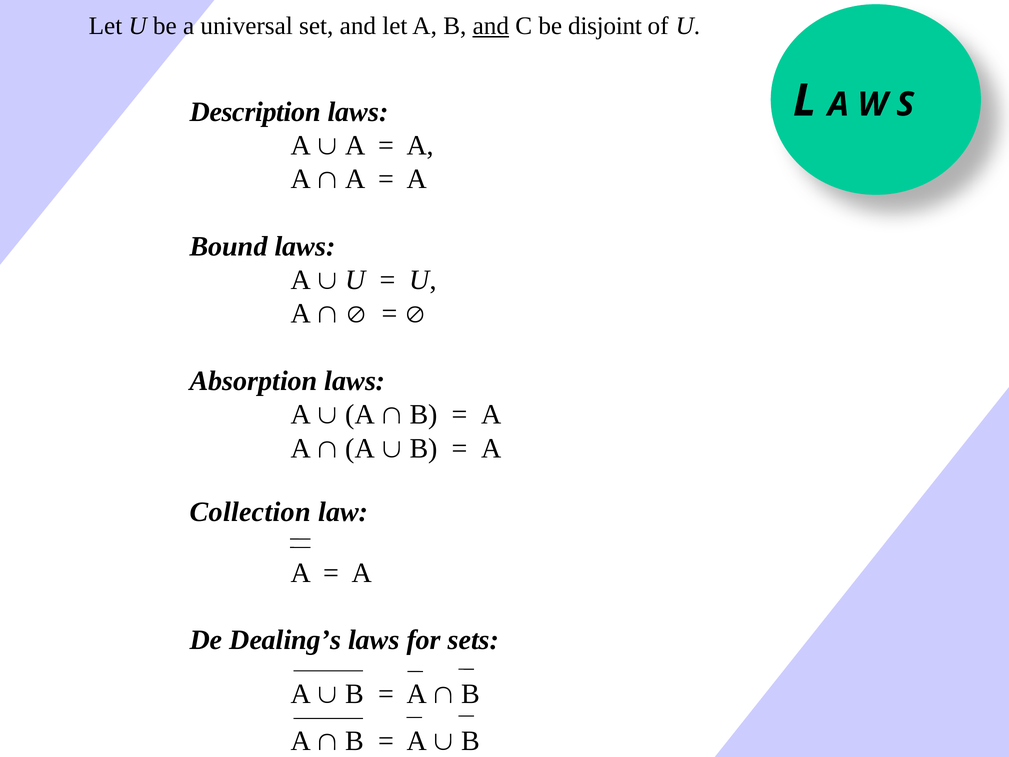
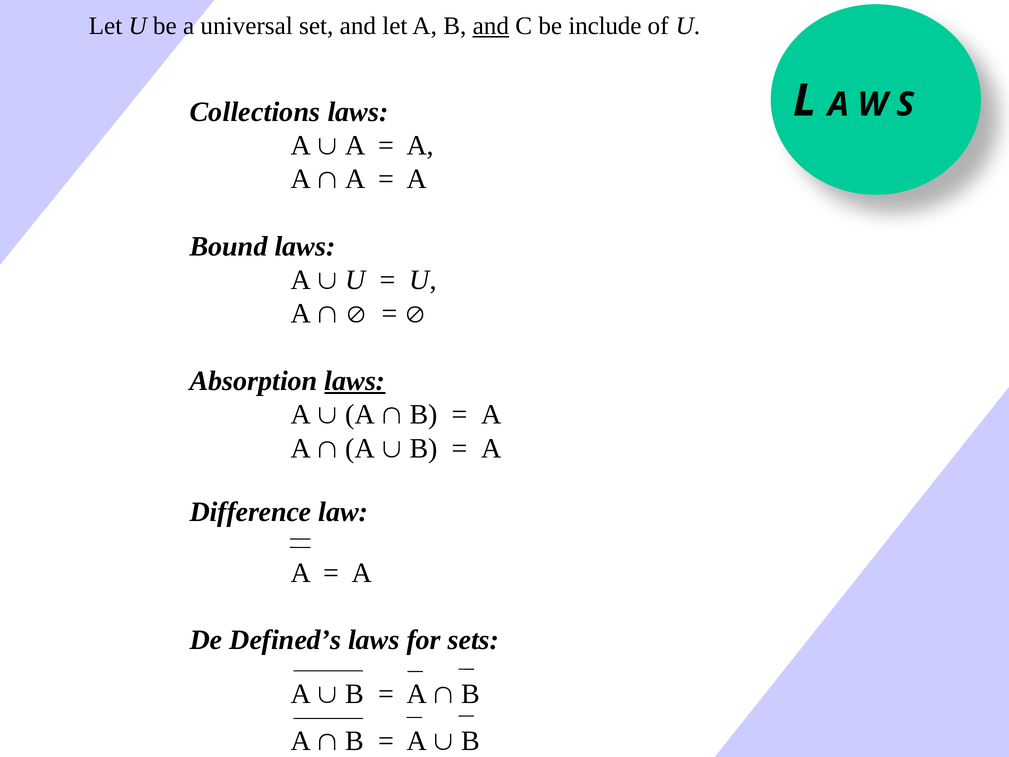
disjoint: disjoint -> include (605, 26)
Description: Description -> Collections (255, 112)
laws underline: none -> present (355, 381)
Collection: Collection -> Difference (250, 512)
Dealing’s: Dealing’s -> Defined’s (285, 640)
